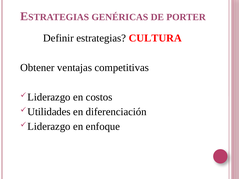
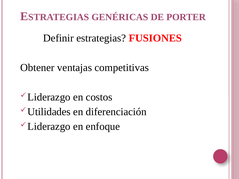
CULTURA: CULTURA -> FUSIONES (155, 38)
